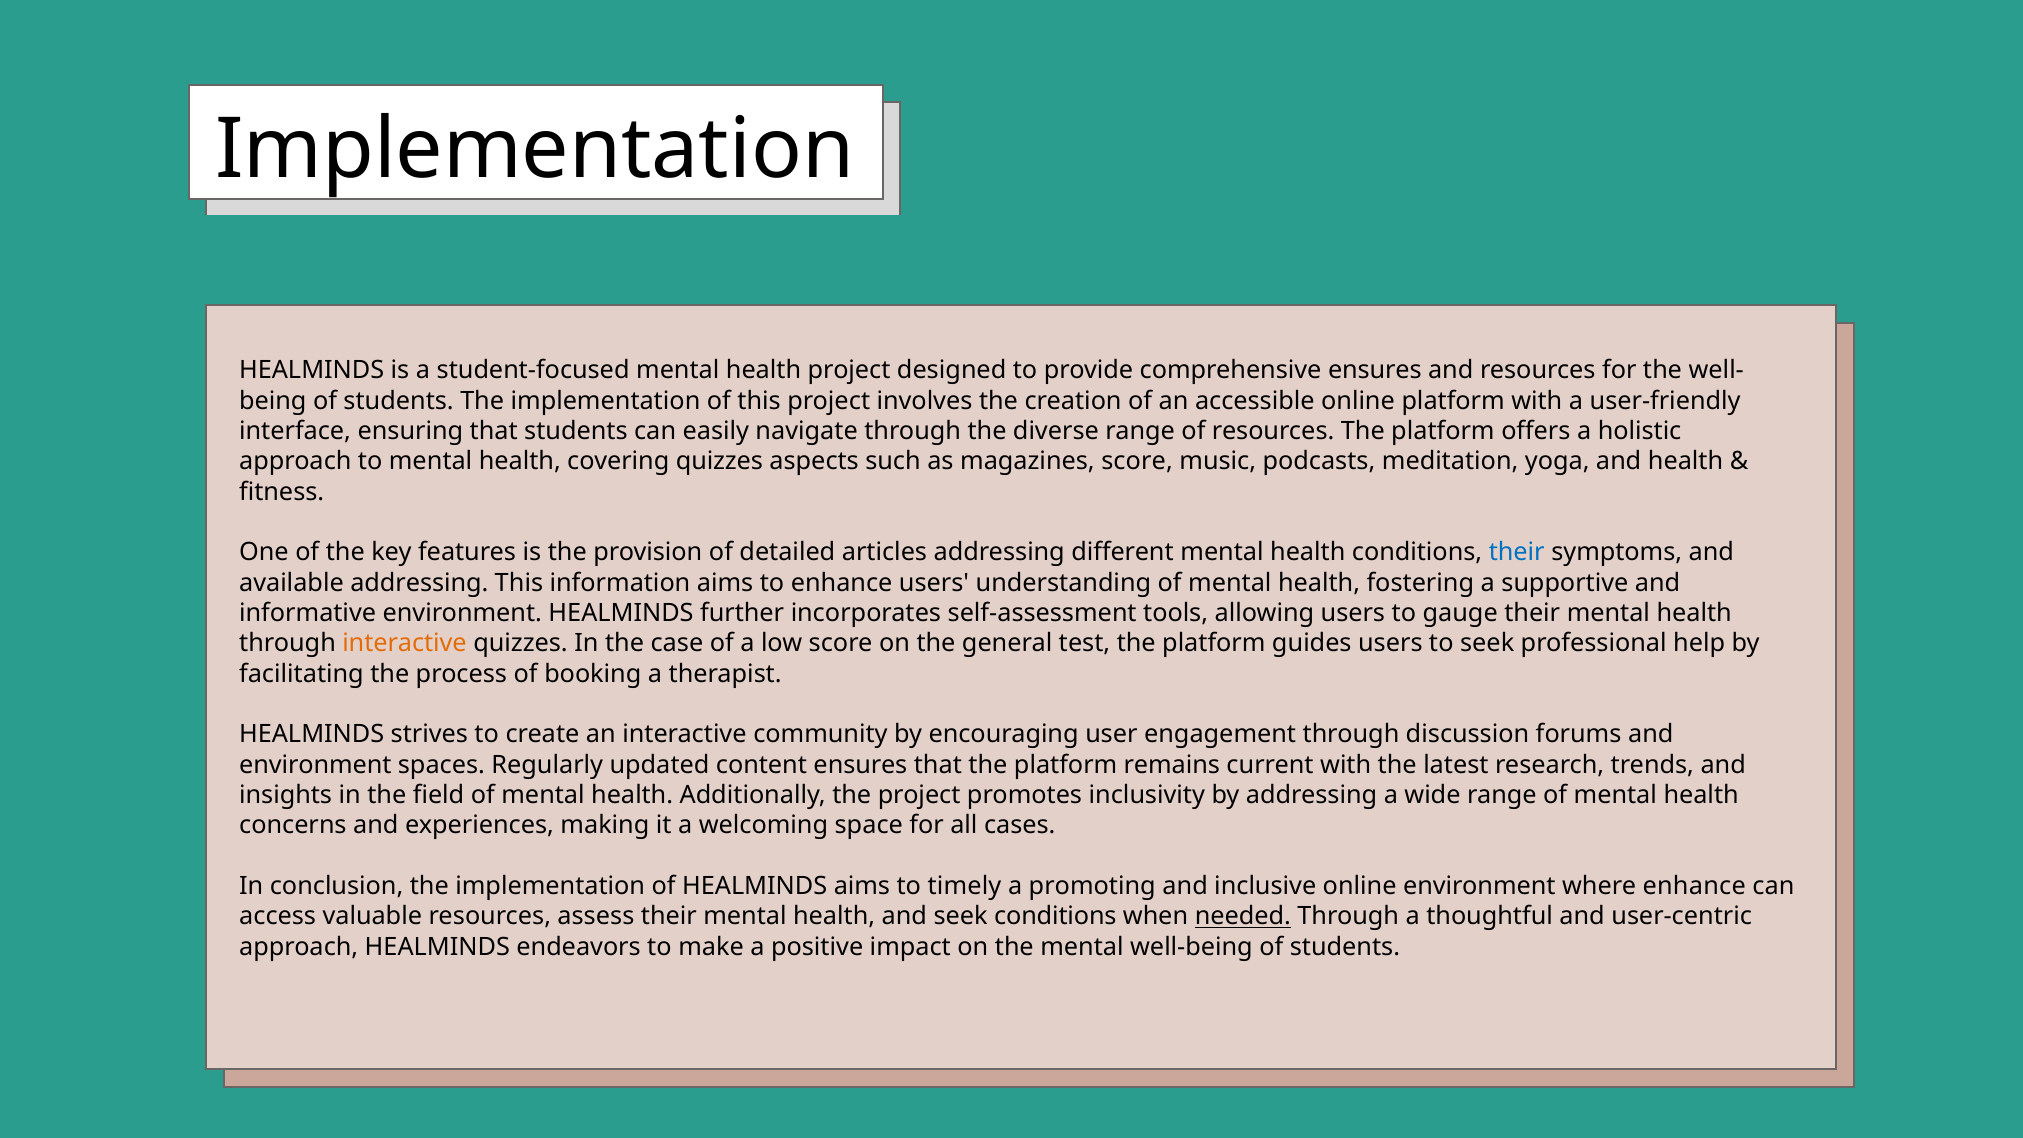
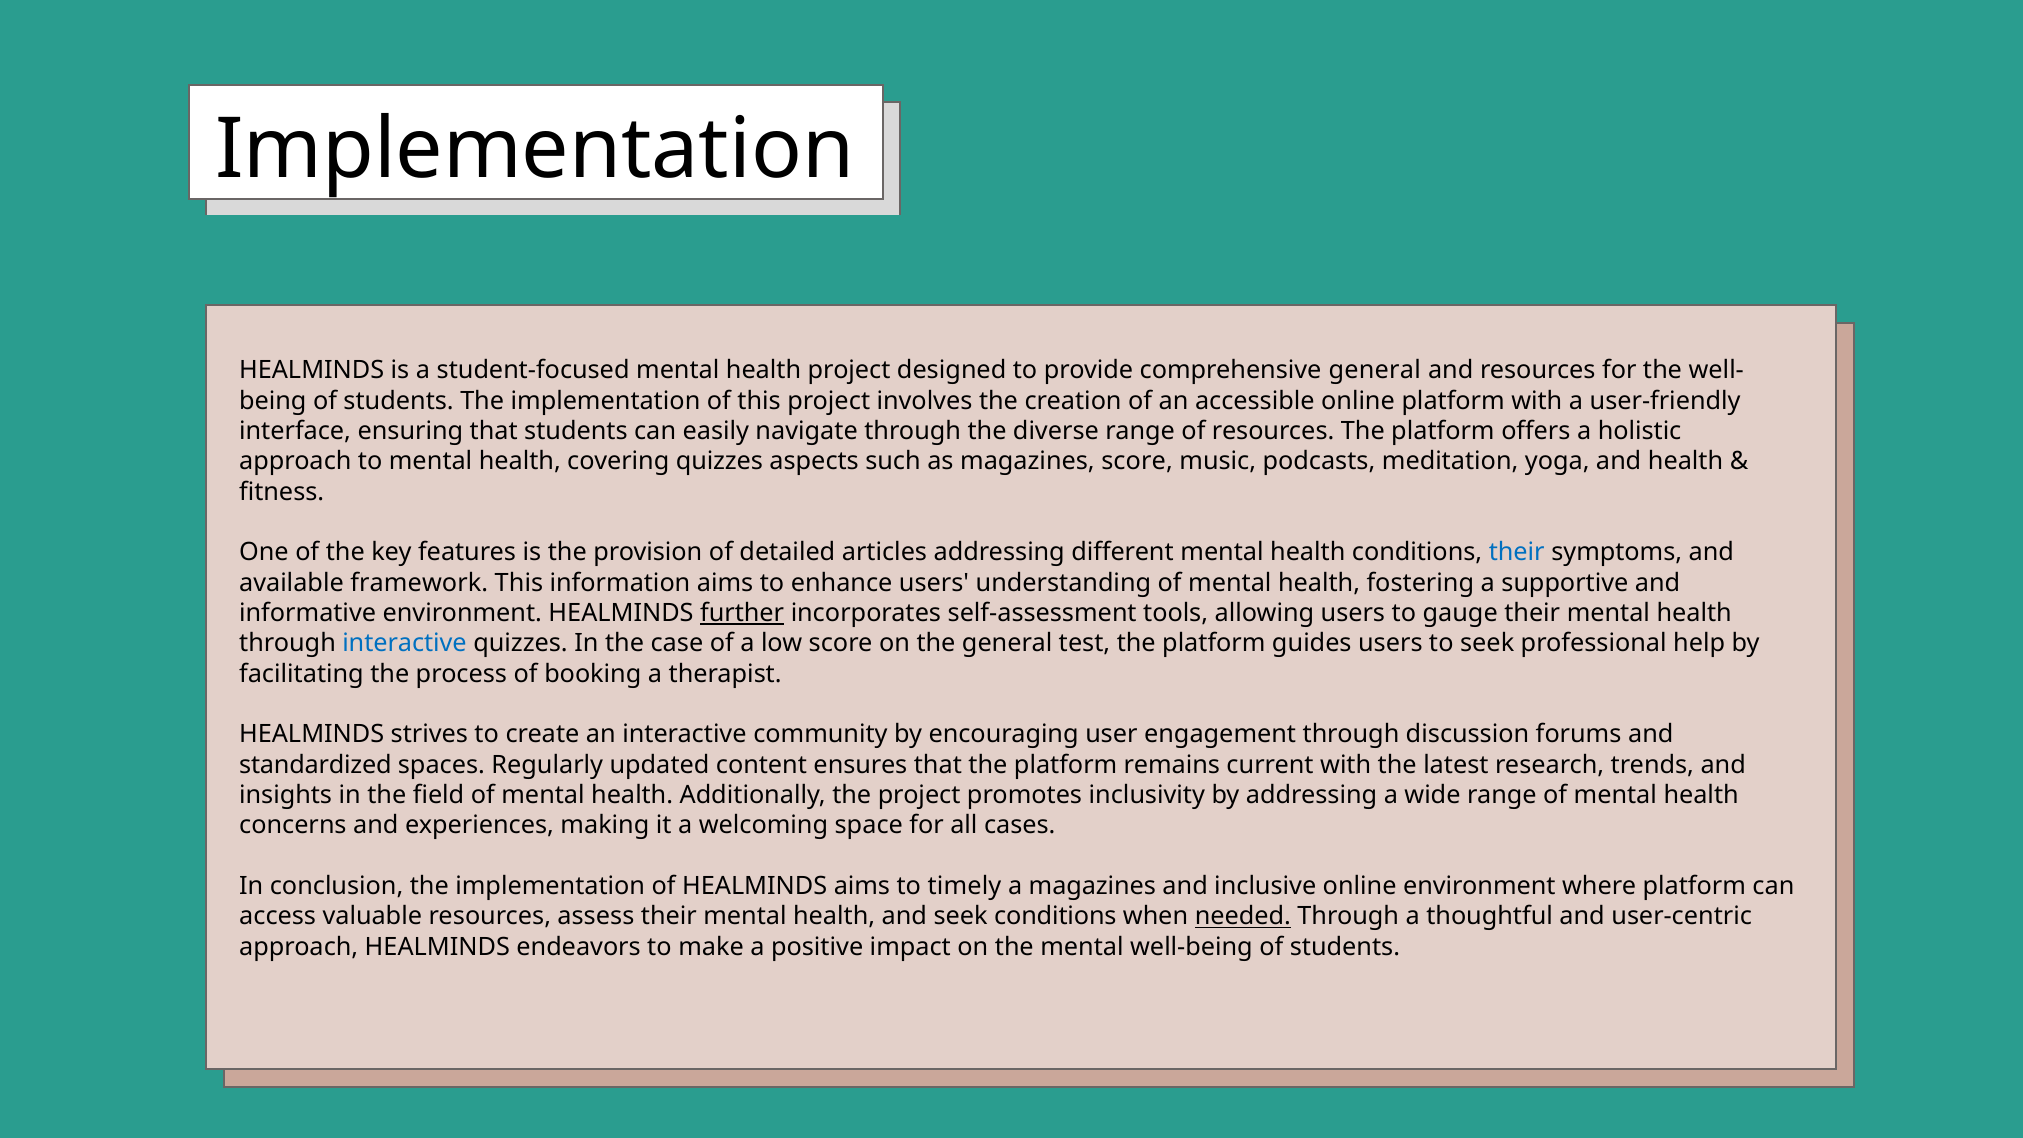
comprehensive ensures: ensures -> general (1375, 370)
available addressing: addressing -> framework (419, 583)
further underline: none -> present (742, 613)
interactive colour: orange -> blue (404, 643)
environment: environment -> standardized (315, 765)
a promoting: promoting -> magazines (1092, 886)
where enhance: enhance -> platform (1694, 886)
